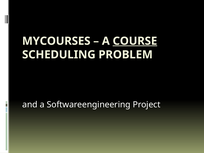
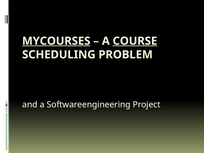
MYCOURSES underline: none -> present (56, 41)
